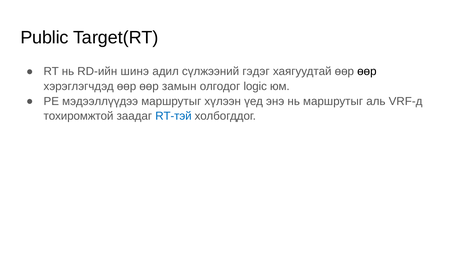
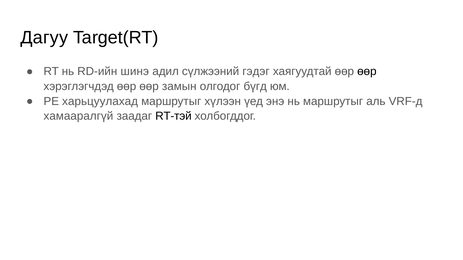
Public: Public -> Дагуу (44, 37)
logic: logic -> бүгд (255, 86)
мэдээллүүдээ: мэдээллүүдээ -> харьцуулахад (100, 101)
тохиромжтой: тохиромжтой -> хамааралгүй (78, 116)
RT-тэй colour: blue -> black (173, 116)
